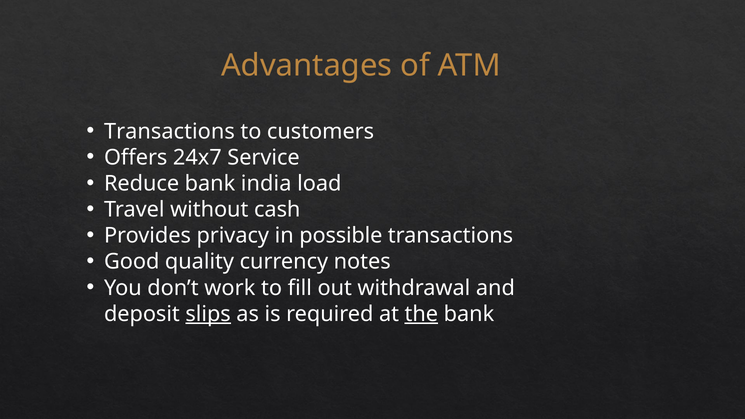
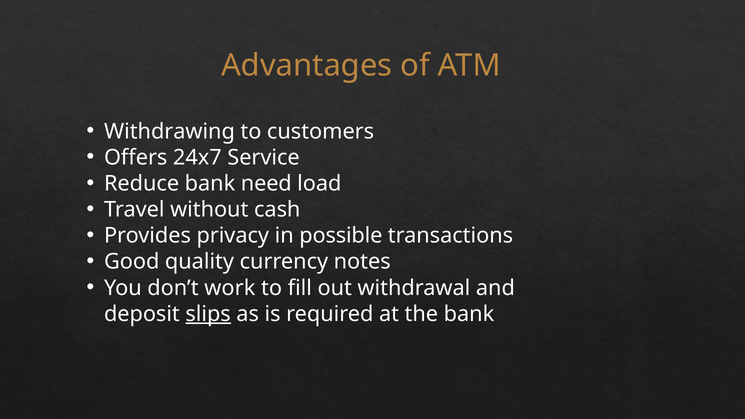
Transactions: Transactions -> Withdrawing (169, 131)
india: india -> need (266, 184)
the underline: present -> none (421, 314)
